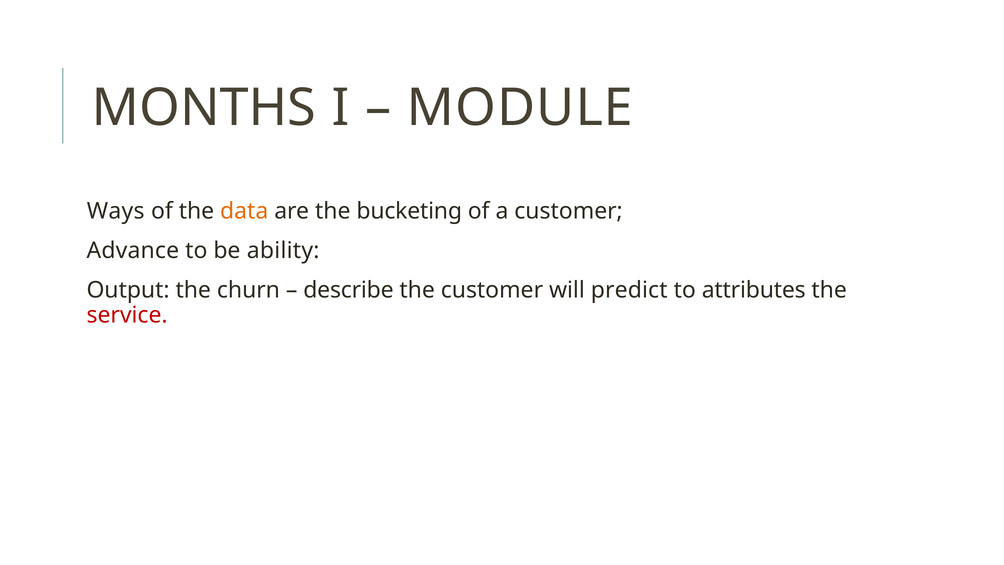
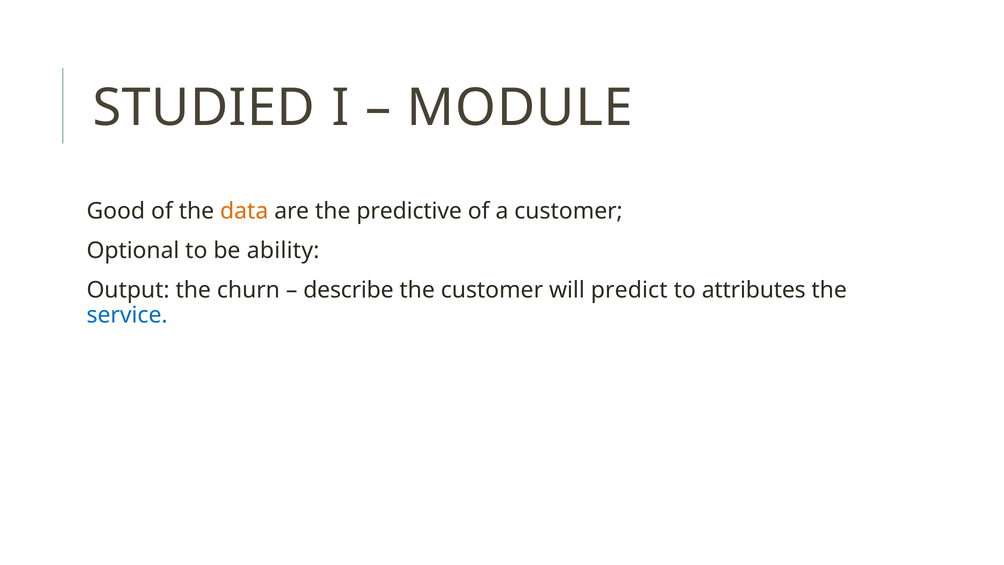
MONTHS: MONTHS -> STUDIED (204, 108)
Ways: Ways -> Good (116, 211)
bucketing: bucketing -> predictive (409, 211)
Advance: Advance -> Optional (133, 250)
service colour: red -> blue (127, 315)
